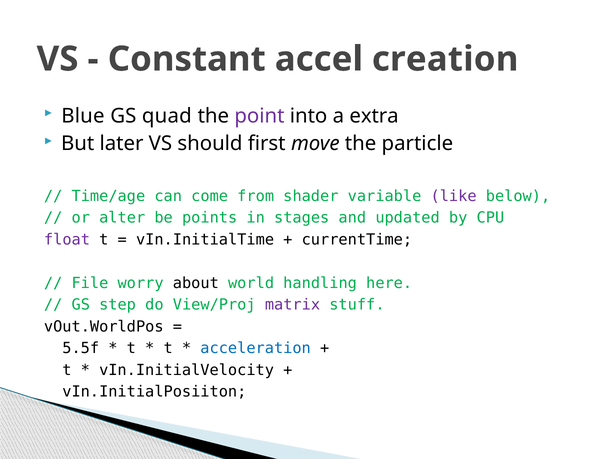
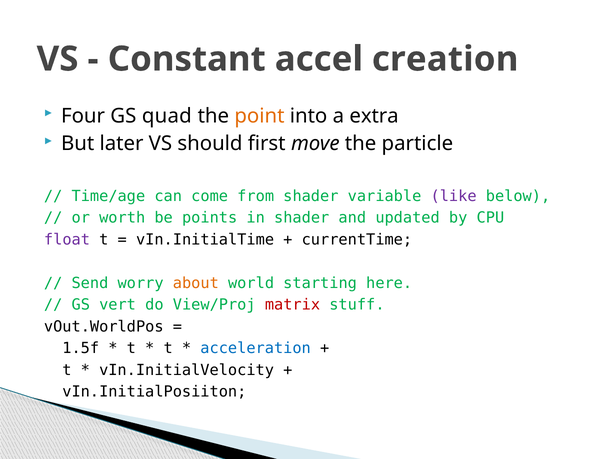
Blue: Blue -> Four (83, 116)
point colour: purple -> orange (259, 116)
alter: alter -> worth (122, 218)
in stages: stages -> shader (302, 218)
File: File -> Send (90, 283)
about colour: black -> orange (196, 283)
handling: handling -> starting (320, 283)
step: step -> vert (118, 305)
matrix colour: purple -> red (292, 305)
5.5f: 5.5f -> 1.5f (81, 348)
